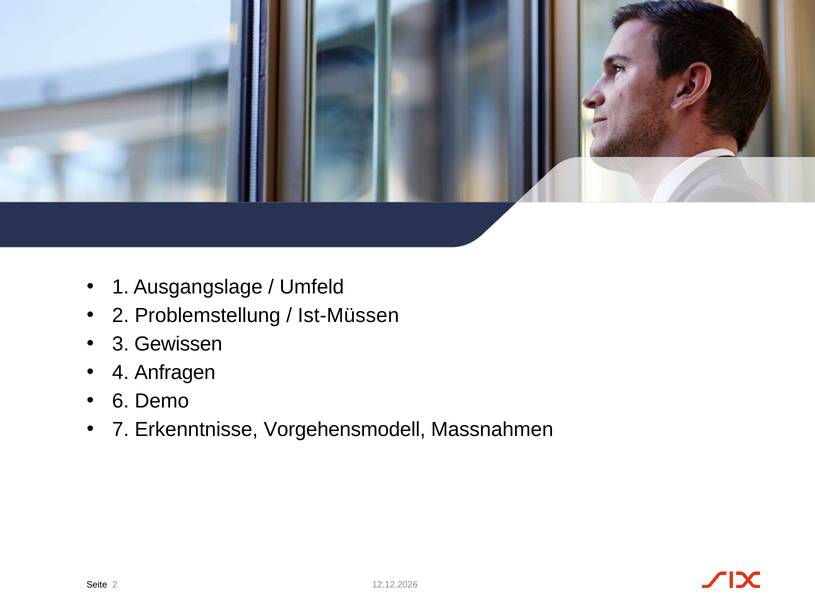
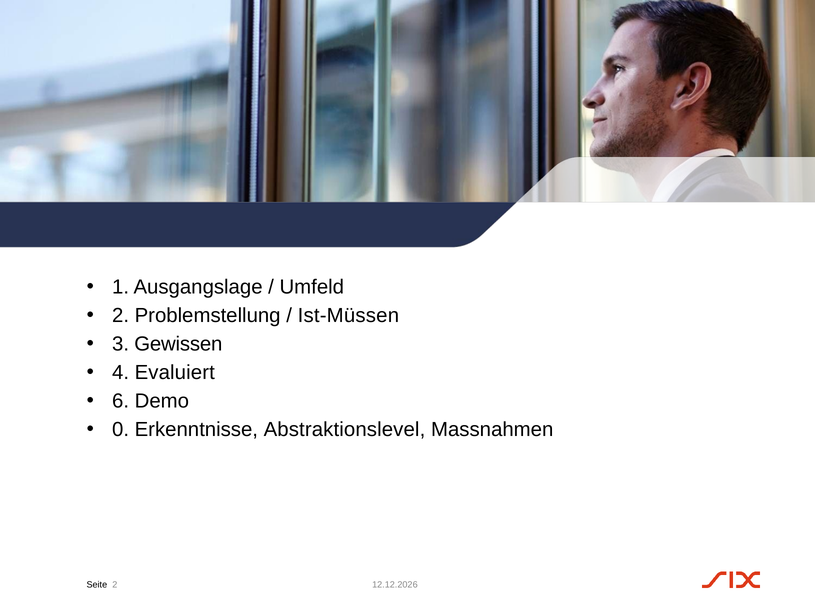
Anfragen: Anfragen -> Evaluiert (175, 373)
7: 7 -> 0 (121, 430)
Vorgehensmodell: Vorgehensmodell -> Abstraktionslevel (344, 430)
